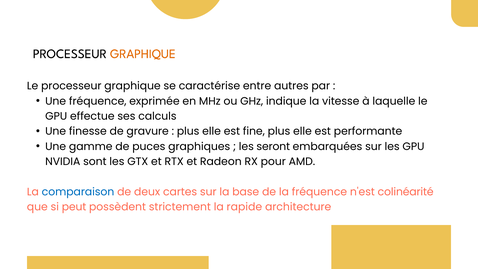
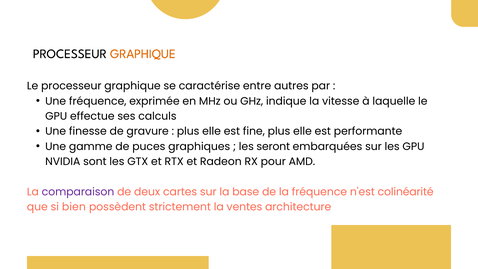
comparaison colour: blue -> purple (78, 192)
peut: peut -> bien (74, 207)
rapide: rapide -> ventes (244, 207)
